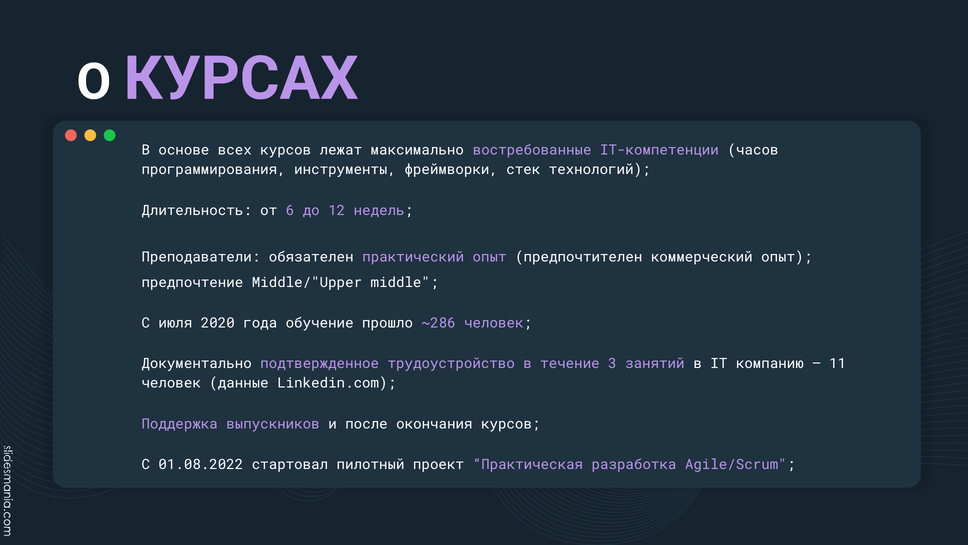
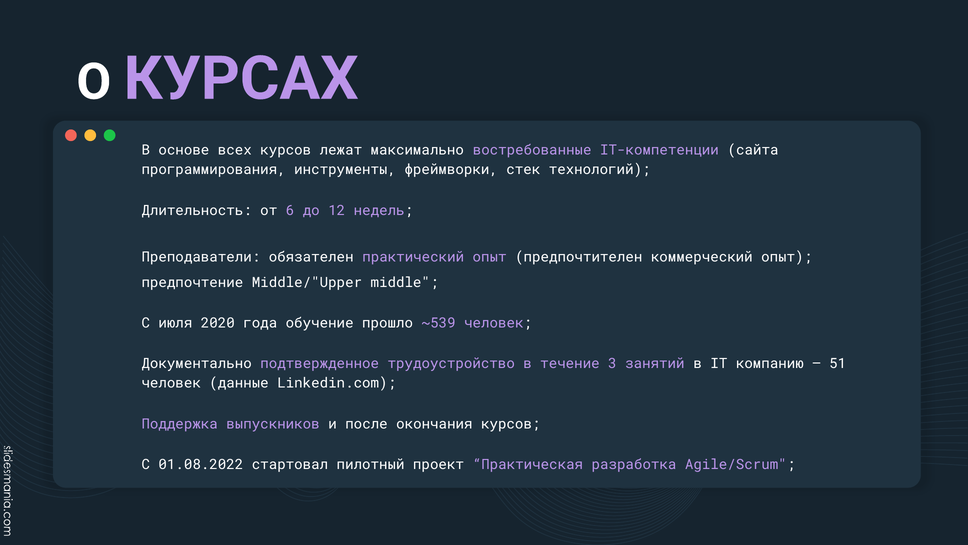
часов: часов -> сайта (753, 150)
~286: ~286 -> ~539 (439, 323)
11: 11 -> 51 (838, 363)
